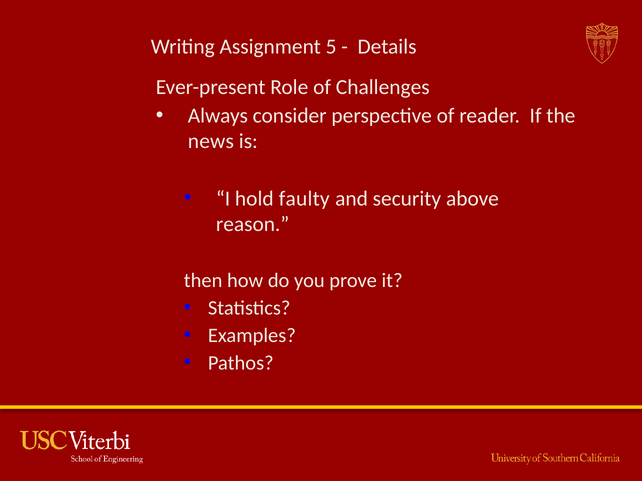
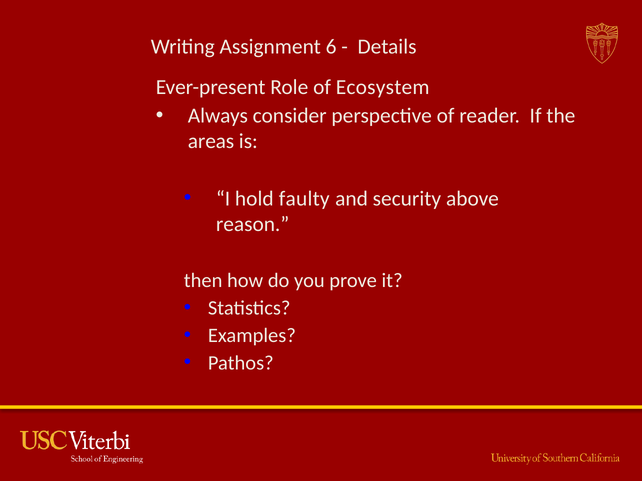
5: 5 -> 6 (331, 47)
Challenges: Challenges -> Ecosystem (383, 87)
news: news -> areas (211, 141)
